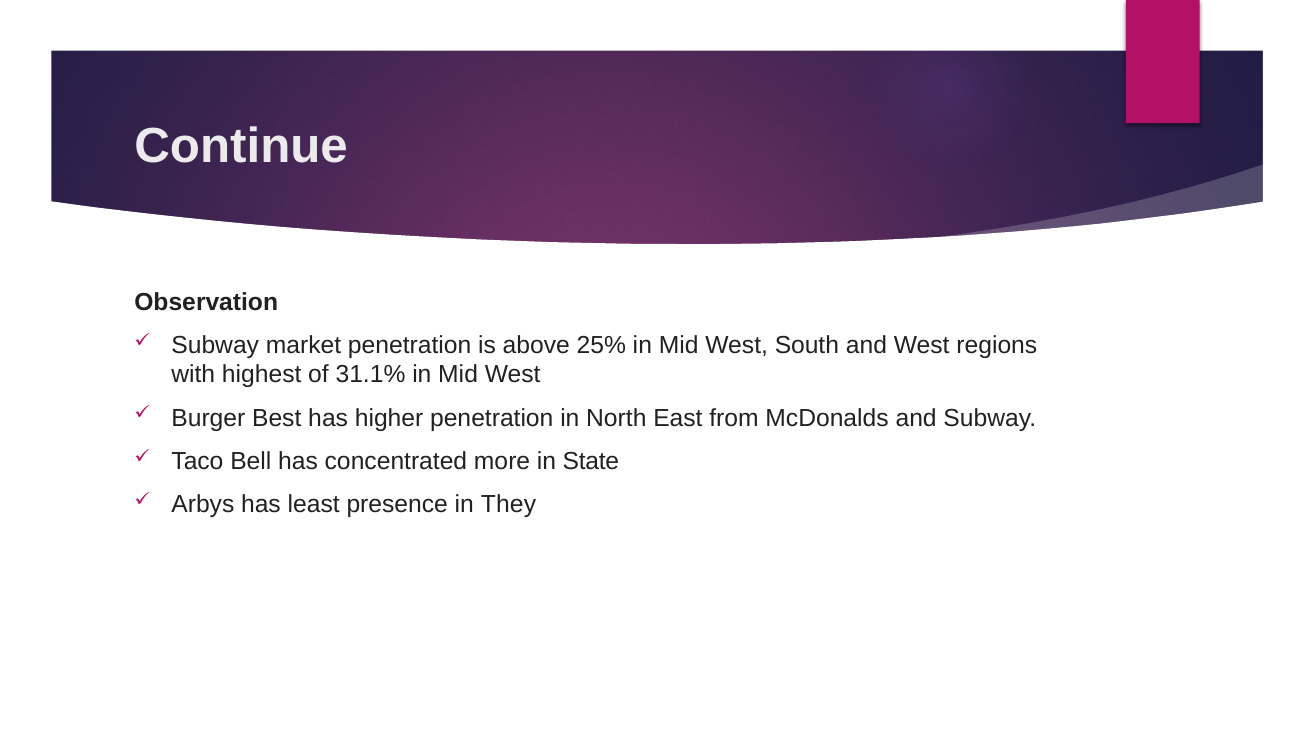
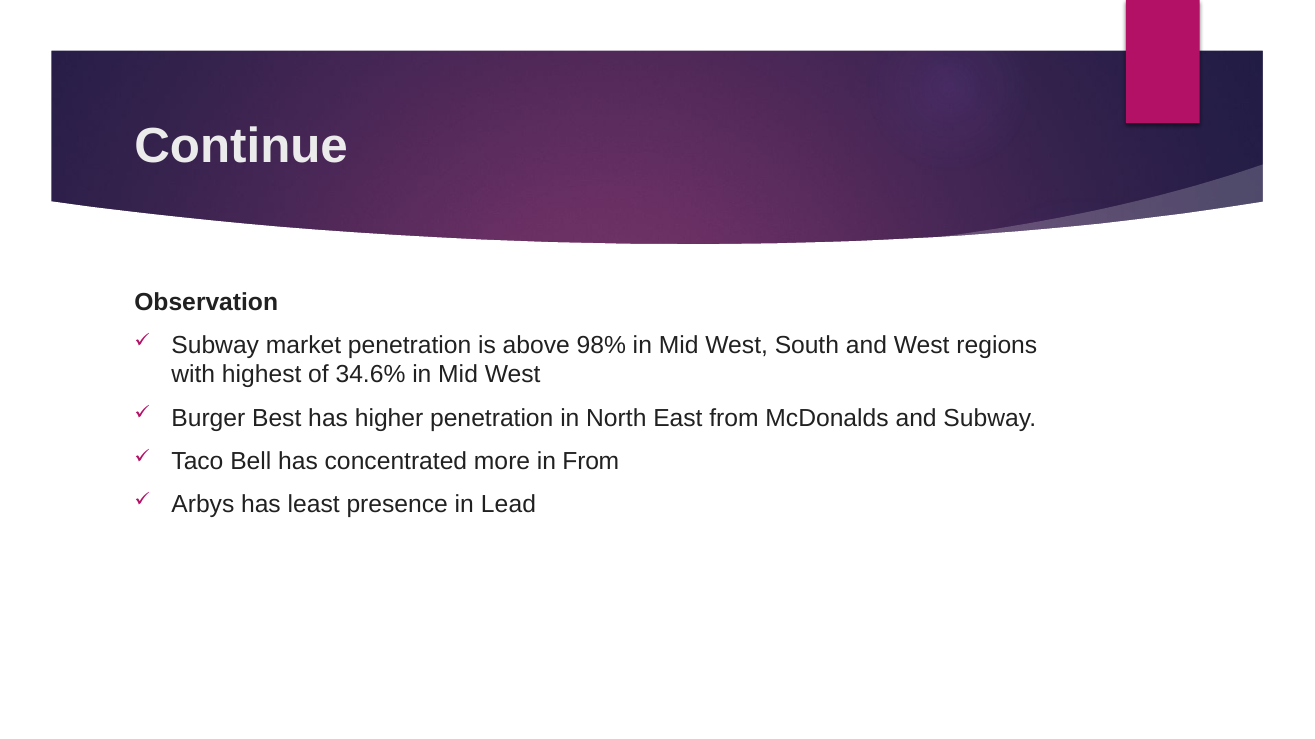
25%: 25% -> 98% (601, 346)
31.1%: 31.1% -> 34.6% (371, 375)
in State: State -> From (591, 462)
They: They -> Lead (508, 505)
